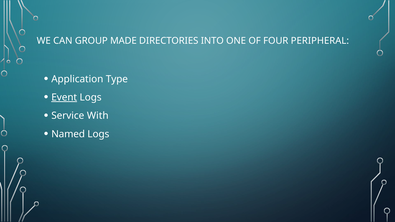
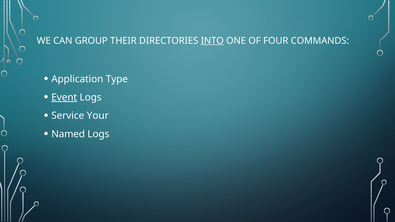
MADE: MADE -> THEIR (123, 41)
INTO underline: none -> present (212, 41)
PERIPHERAL: PERIPHERAL -> COMMANDS (320, 41)
With: With -> Your (98, 116)
